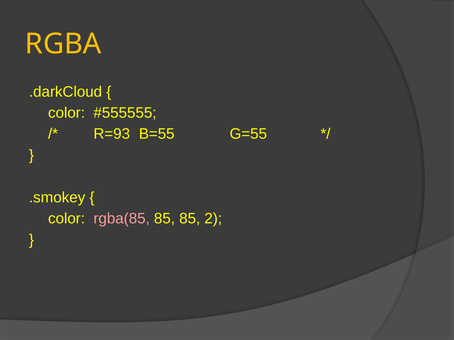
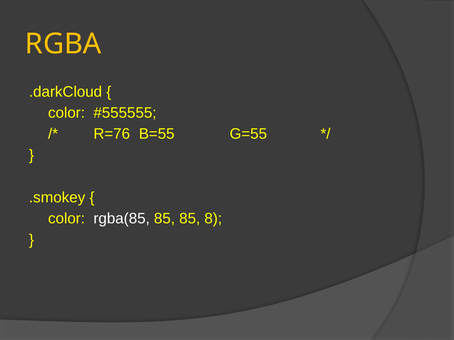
R=93: R=93 -> R=76 (112, 134)
rgba(85 colour: pink -> white (122, 219)
2: 2 -> 8 (213, 219)
